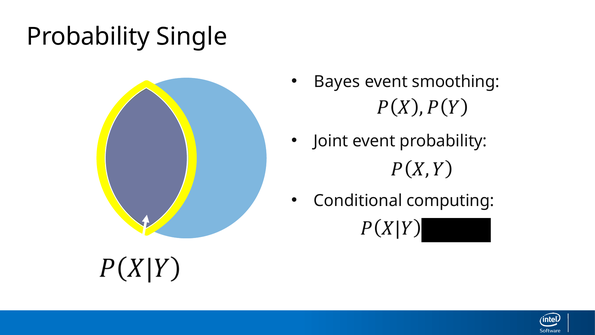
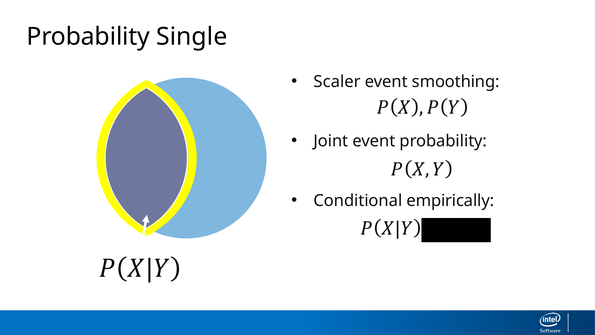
Bayes: Bayes -> Scaler (337, 81)
computing: computing -> empirically (450, 200)
